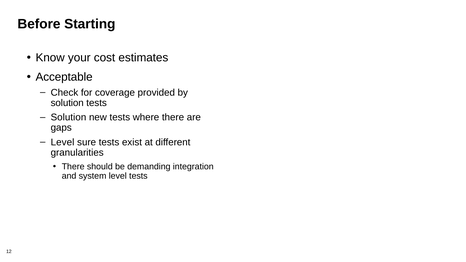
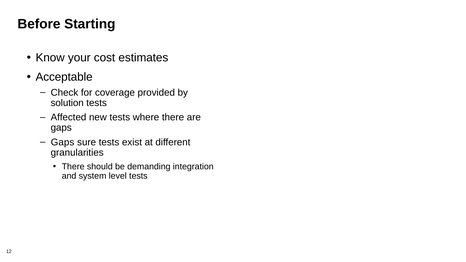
Solution: Solution -> Affected (69, 117)
Level: Level -> Gaps (63, 142)
